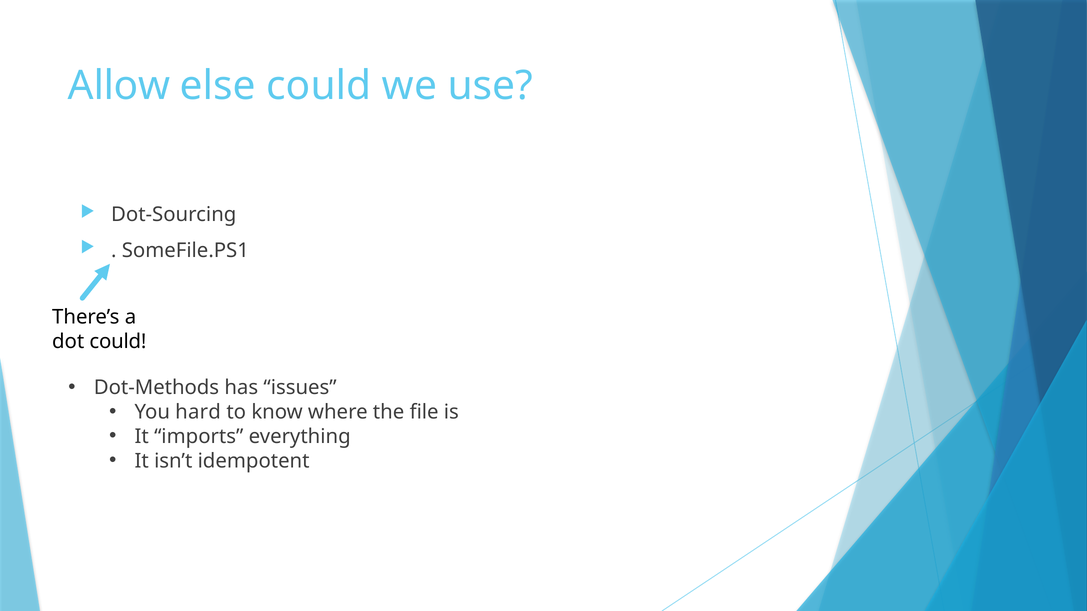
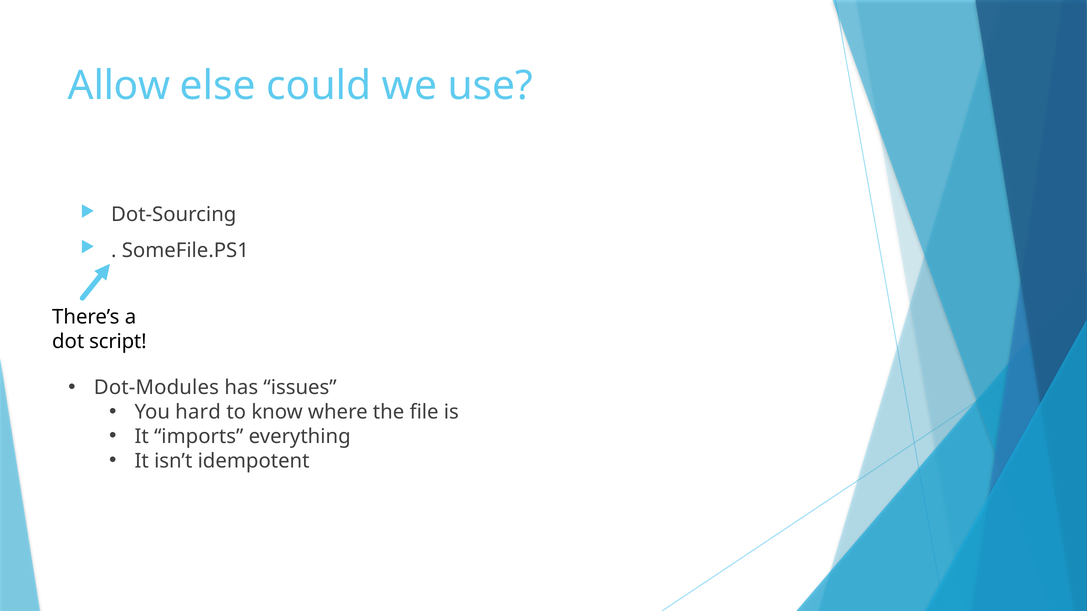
dot could: could -> script (118, 342)
Dot-Methods: Dot-Methods -> Dot-Modules (156, 388)
